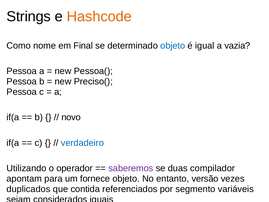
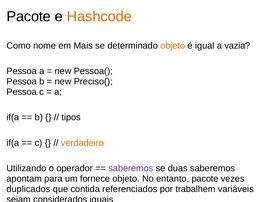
Strings: Strings -> Pacote (29, 16)
Final: Final -> Mais (83, 46)
objeto colour: blue -> orange (173, 46)
novo: novo -> tipos (71, 117)
verdadeiro colour: blue -> orange (82, 143)
duas compilador: compilador -> saberemos (213, 168)
entanto versão: versão -> pacote (205, 178)
segmento: segmento -> trabalhem (196, 189)
